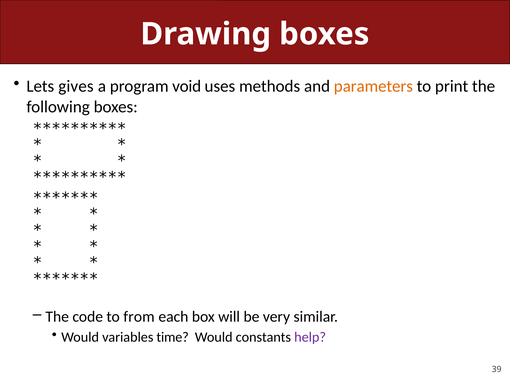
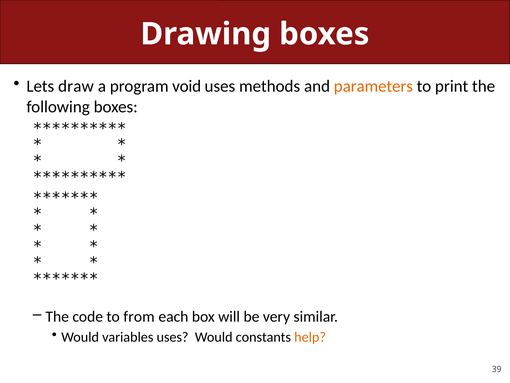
gives: gives -> draw (76, 86)
variables time: time -> uses (173, 337)
help colour: purple -> orange (310, 337)
